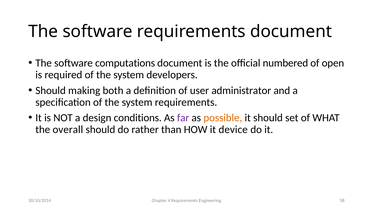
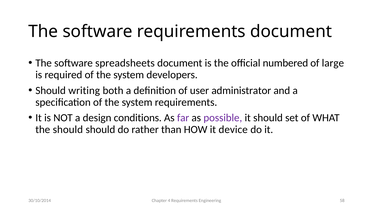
computations: computations -> spreadsheets (125, 63)
open: open -> large (333, 63)
making: making -> writing (84, 90)
possible colour: orange -> purple (223, 118)
the overall: overall -> should (68, 129)
